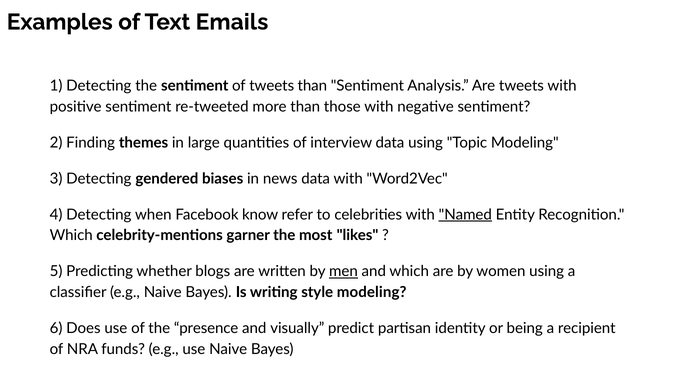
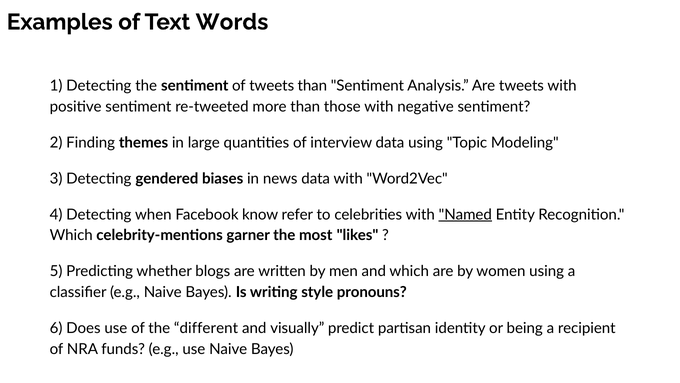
Emails: Emails -> Words (232, 22)
men underline: present -> none (343, 271)
style modeling: modeling -> pronouns (372, 292)
presence: presence -> different (206, 328)
